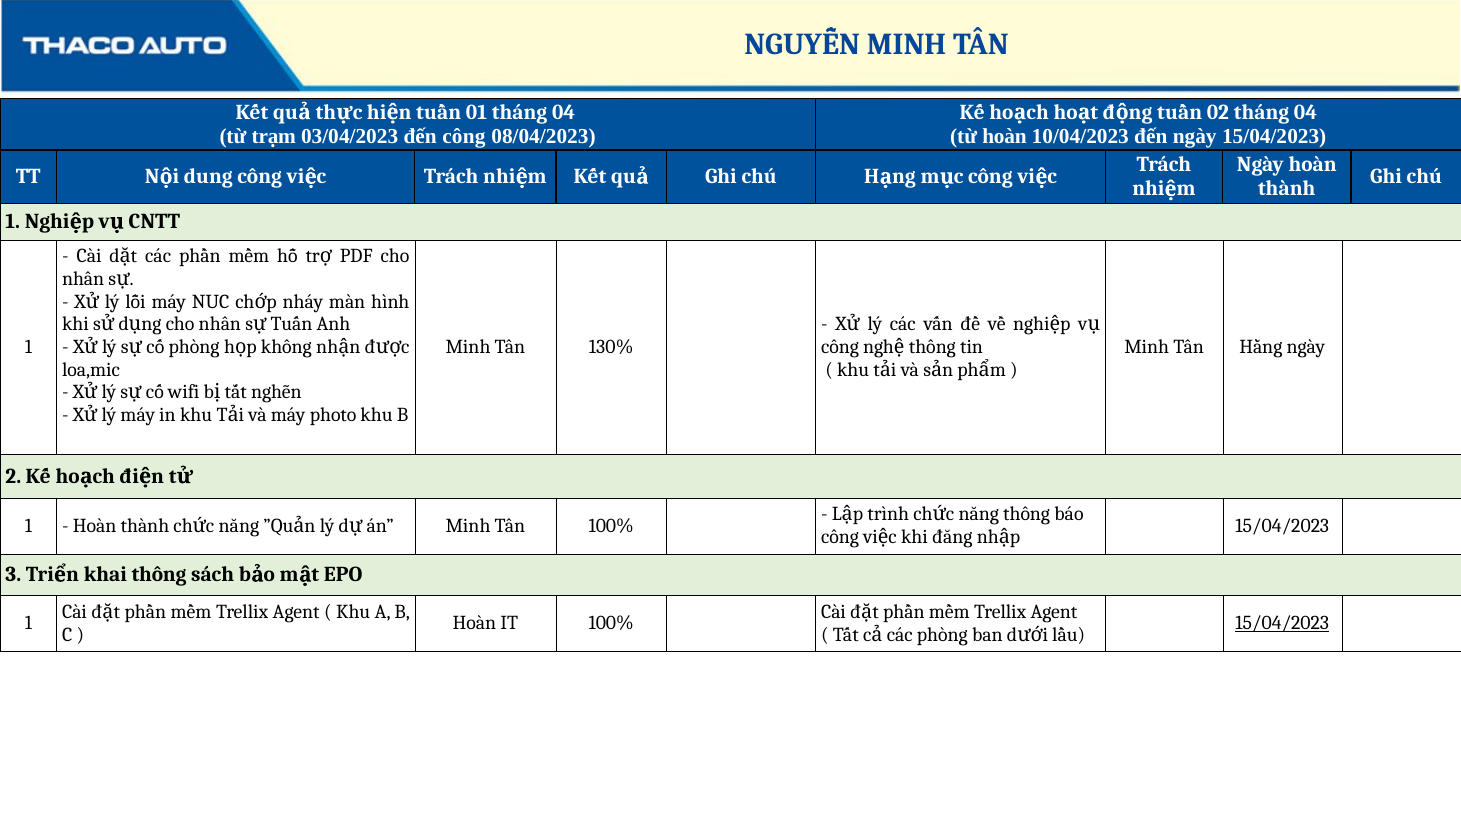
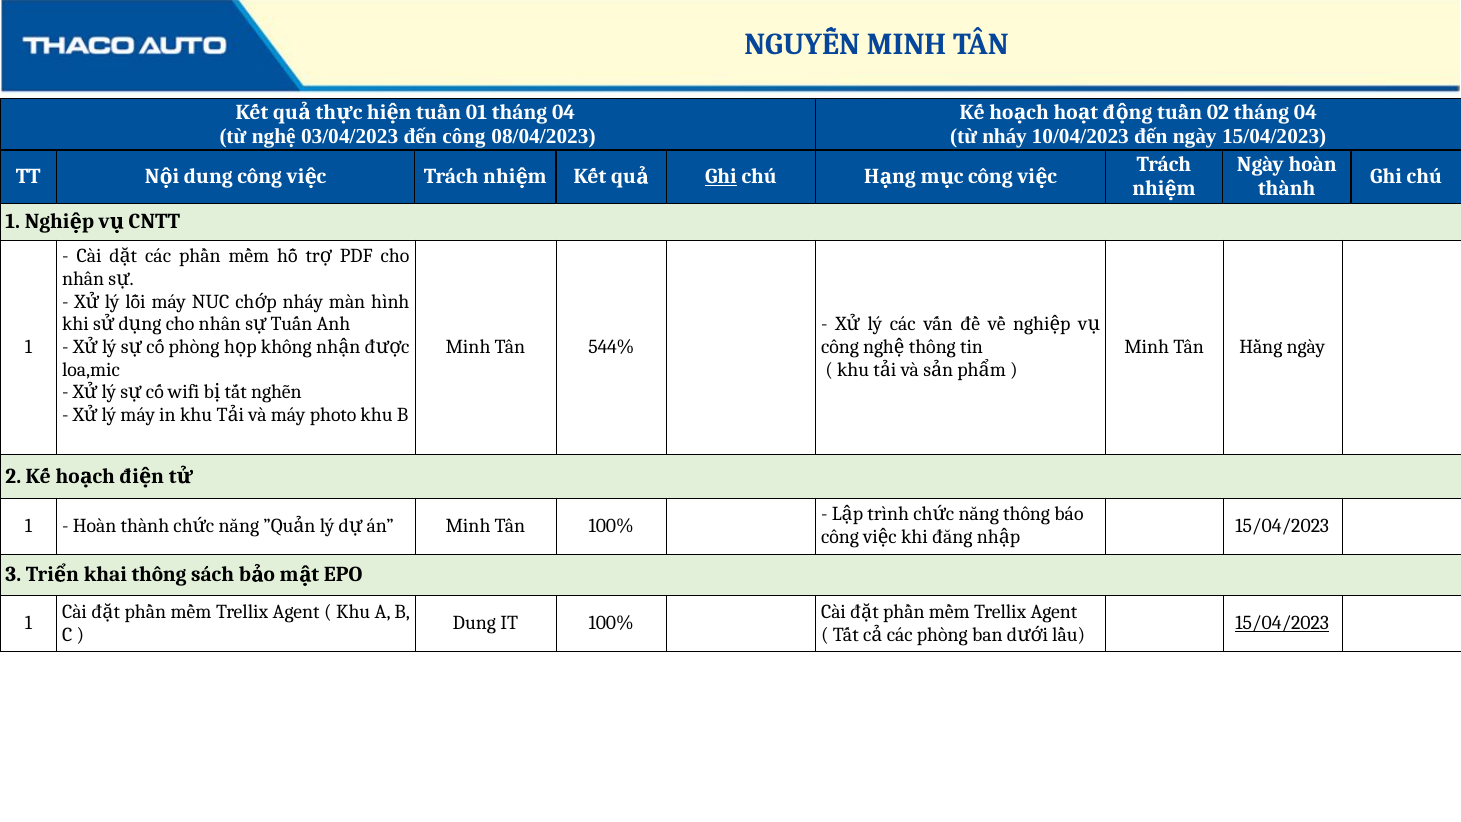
trạm: trạm -> nghệ (274, 136)
từ hoàn: hoàn -> nháy (1005, 136)
Ghi underline: none -> present (721, 177)
130%: 130% -> 544% (611, 347)
Hoàn: Hoàn -> Dung (474, 623)
